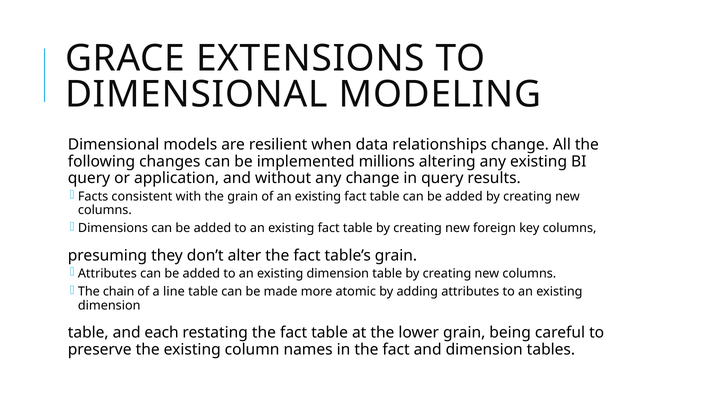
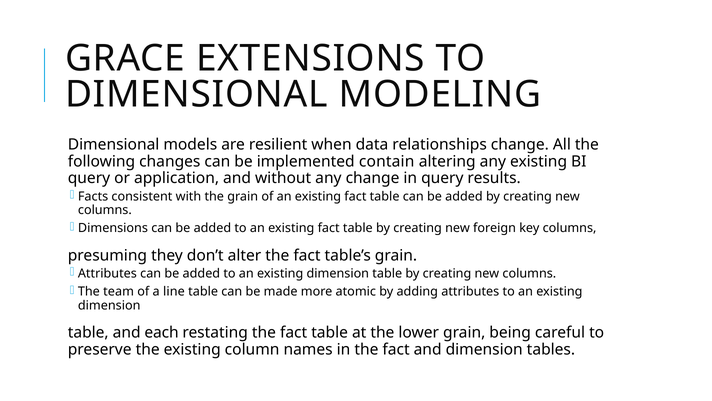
millions: millions -> contain (387, 161)
chain: chain -> team (119, 291)
